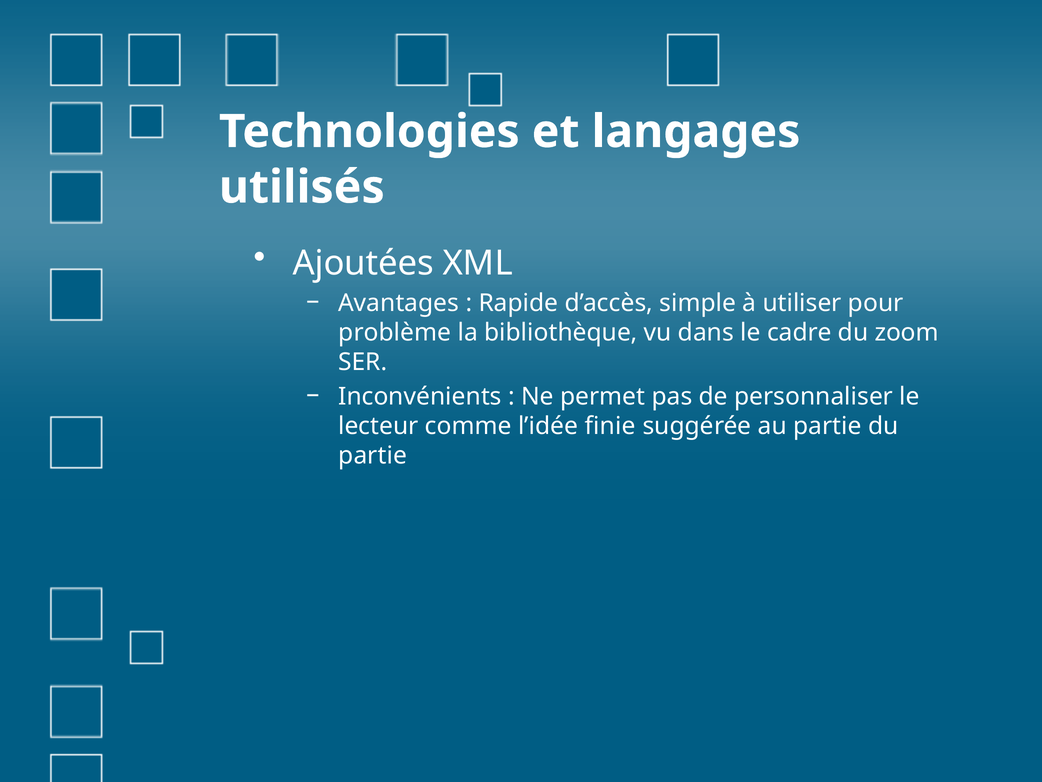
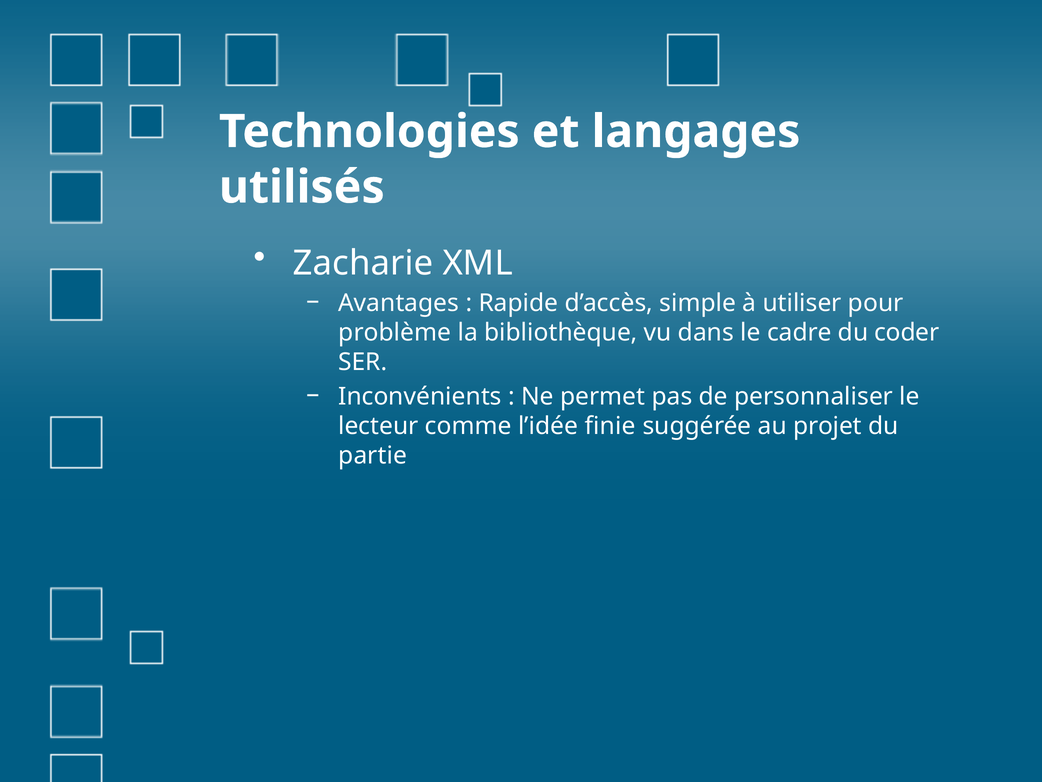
Ajoutées: Ajoutées -> Zacharie (363, 263)
zoom: zoom -> coder (907, 332)
au partie: partie -> projet (828, 426)
